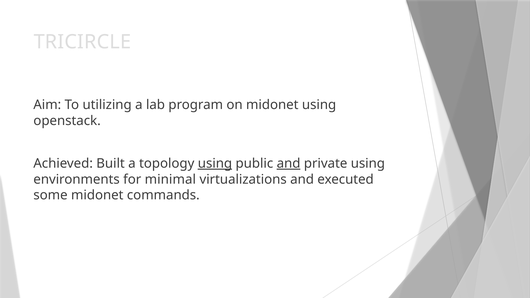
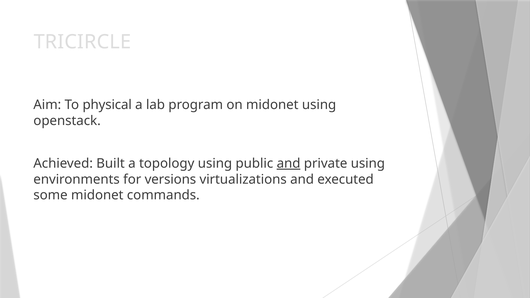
utilizing: utilizing -> physical (107, 105)
using underline: present -> none (215, 164)
minimal: minimal -> versions (170, 179)
